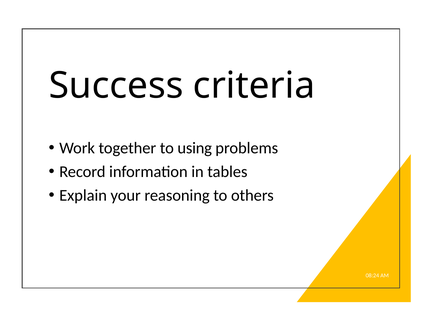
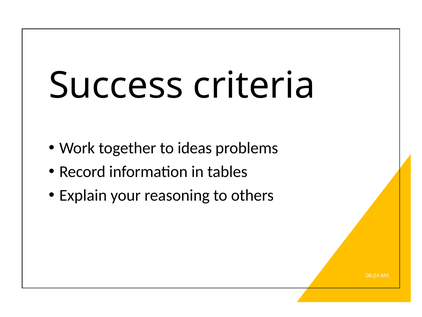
using: using -> ideas (195, 148)
